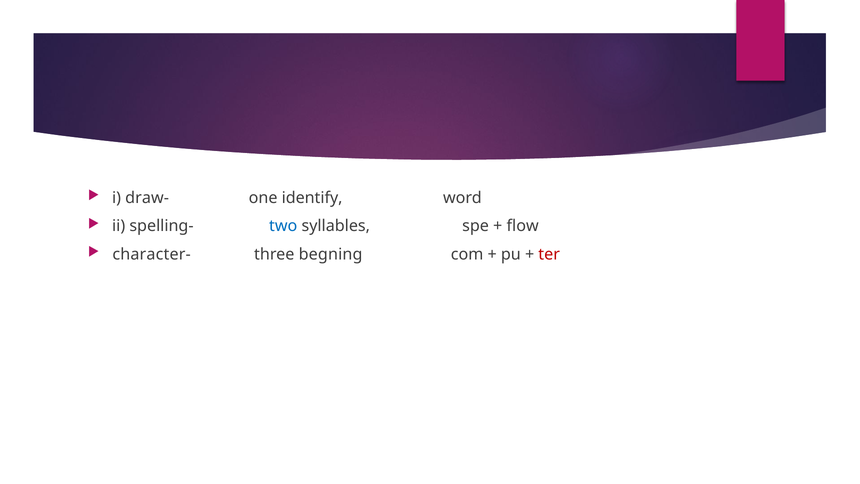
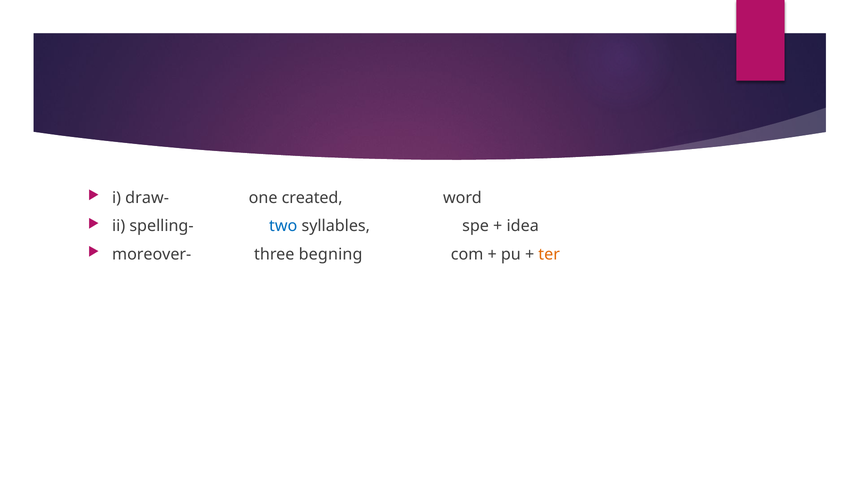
identify: identify -> created (312, 198)
flow: flow -> idea (523, 226)
character-: character- -> moreover- (152, 254)
ter colour: red -> orange (549, 254)
